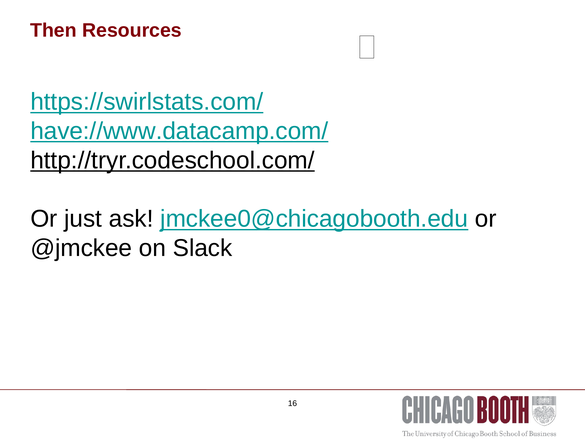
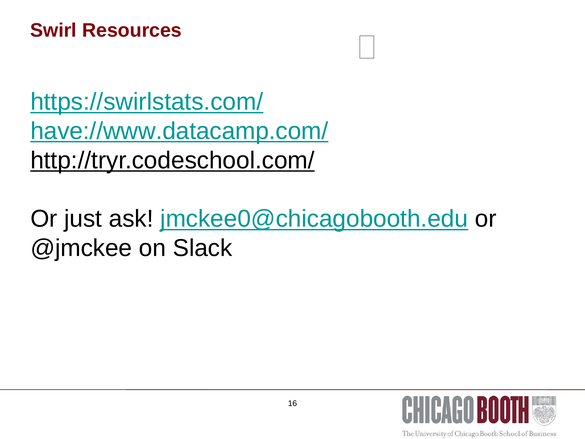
Then: Then -> Swirl (53, 30)
